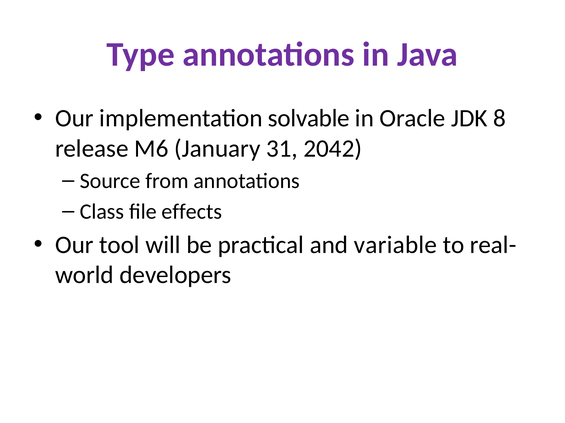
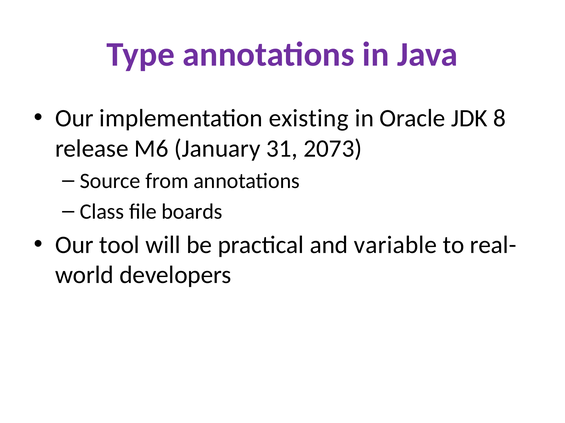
solvable: solvable -> existing (309, 119)
2042: 2042 -> 2073 (333, 149)
effects: effects -> boards (192, 212)
